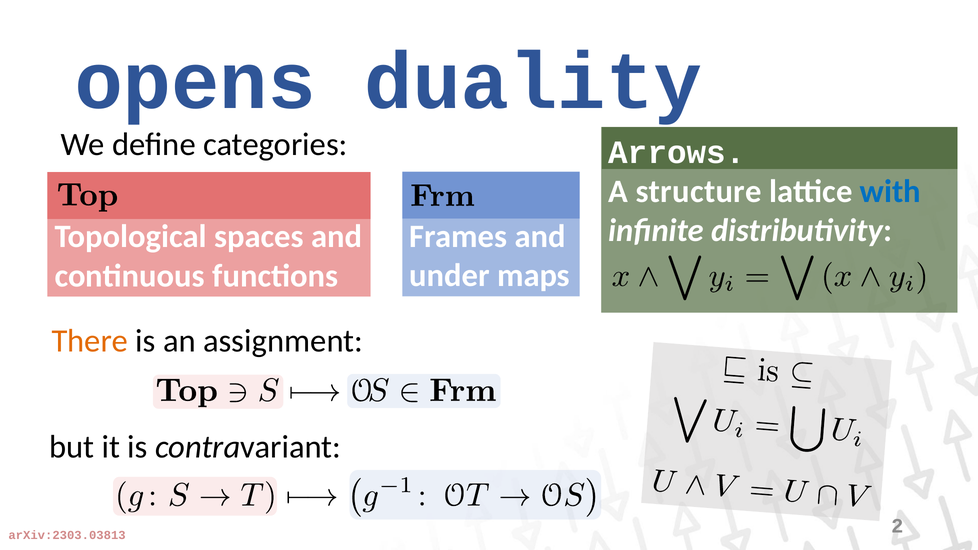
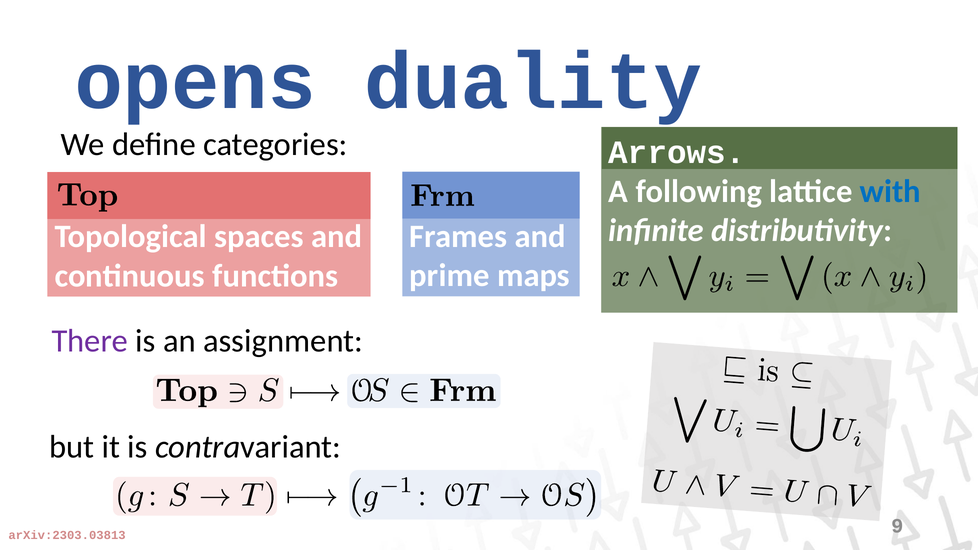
structure: structure -> following (699, 192)
under: under -> prime (450, 276)
There colour: orange -> purple (90, 341)
2: 2 -> 9 (897, 526)
